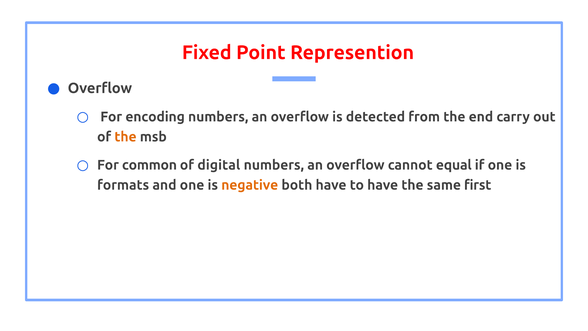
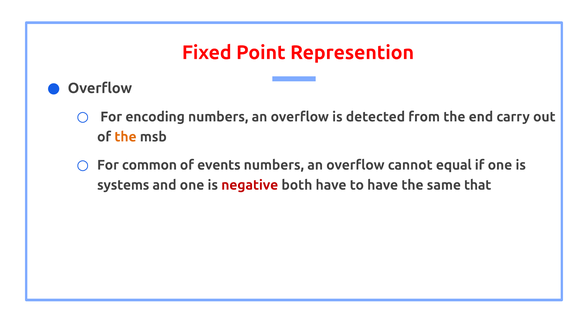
digital: digital -> events (219, 165)
formats: formats -> systems (123, 185)
negative colour: orange -> red (250, 185)
first: first -> that (478, 185)
